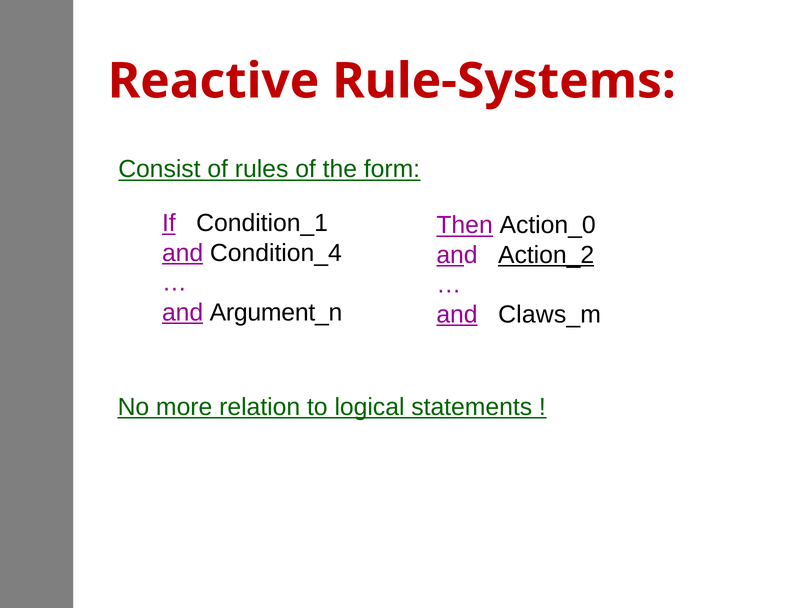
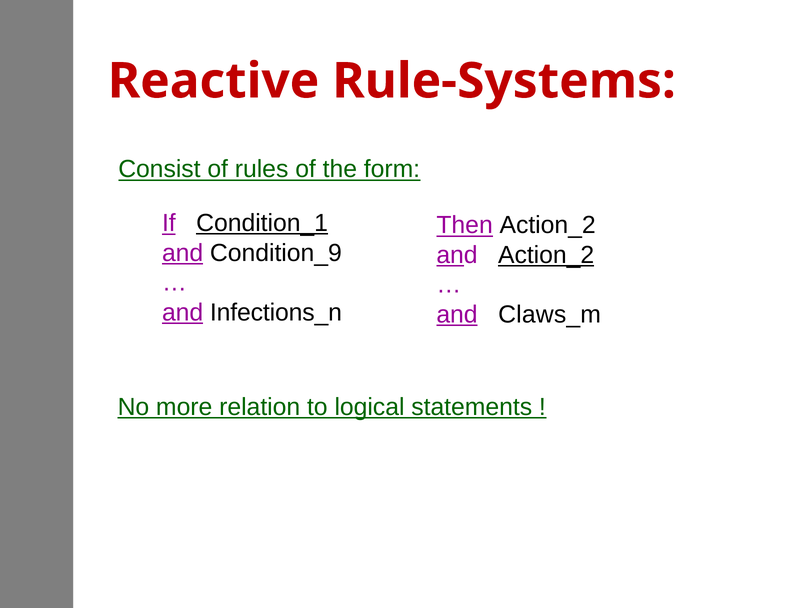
Condition_1 underline: none -> present (262, 223)
Then Action_0: Action_0 -> Action_2 (548, 225)
Condition_4: Condition_4 -> Condition_9 (276, 253)
Argument_n: Argument_n -> Infections_n (276, 312)
